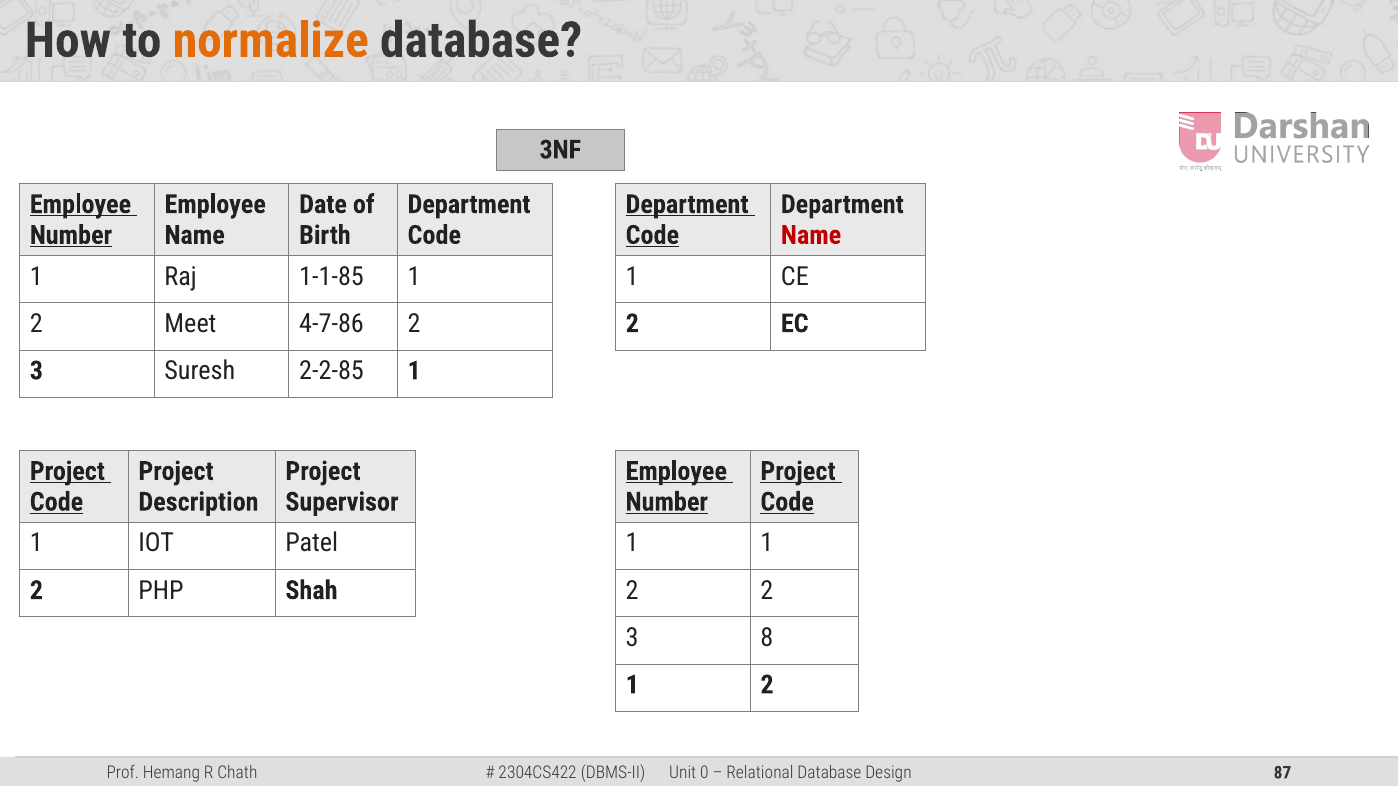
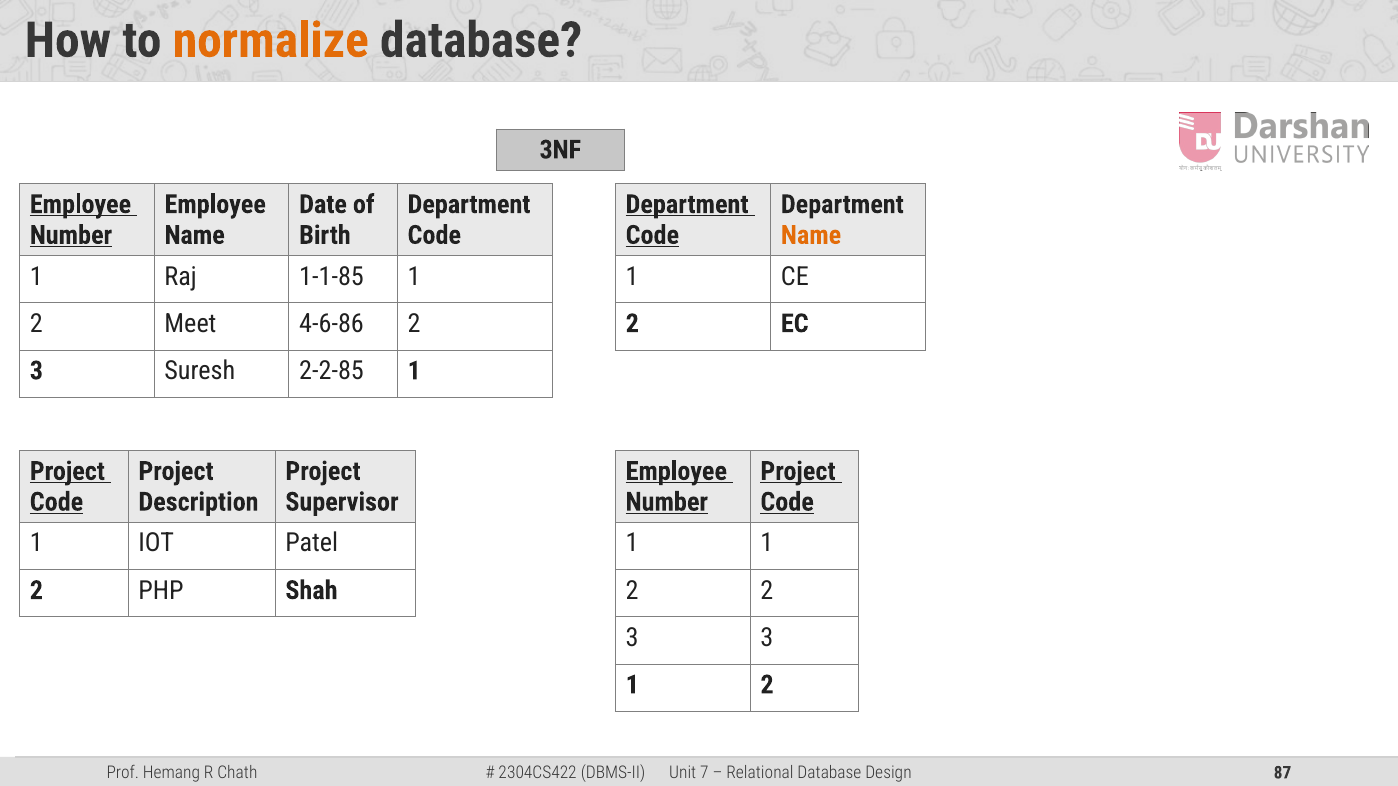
Name colour: red -> orange (811, 235)
4-7-86: 4-7-86 -> 4-6-86 (332, 324)
3 8: 8 -> 3 (767, 638)
0: 0 -> 7 (704, 773)
